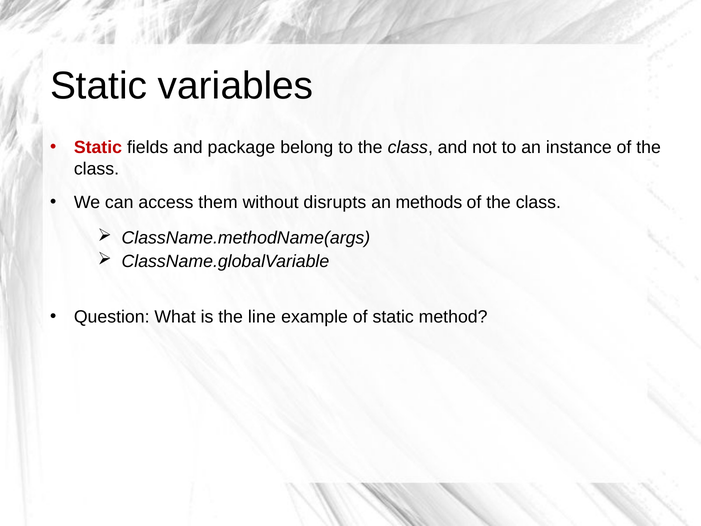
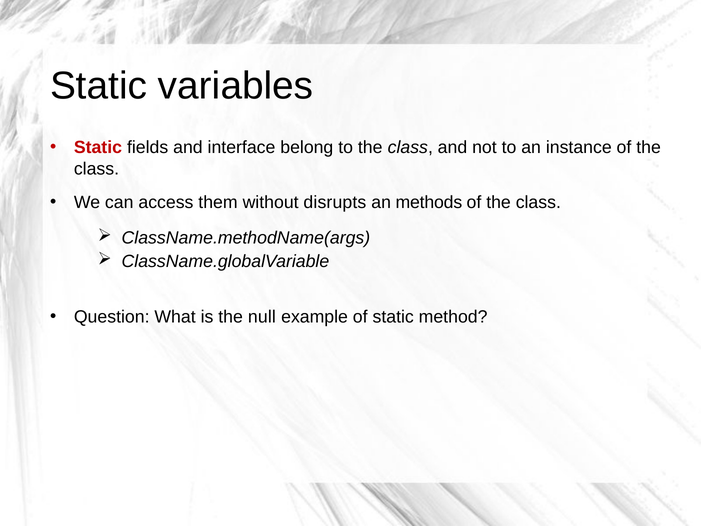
package: package -> interface (241, 147)
line: line -> null (262, 317)
